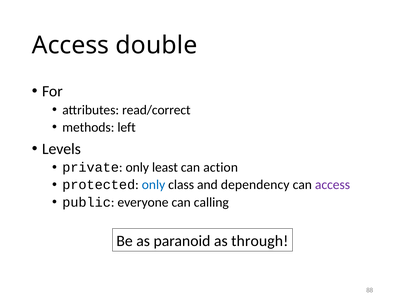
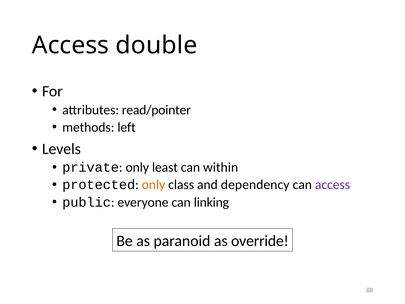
read/correct: read/correct -> read/pointer (156, 110)
action: action -> within (221, 167)
only colour: blue -> orange (154, 185)
calling: calling -> linking (211, 202)
through: through -> override (260, 241)
